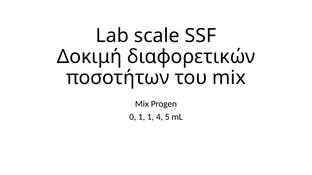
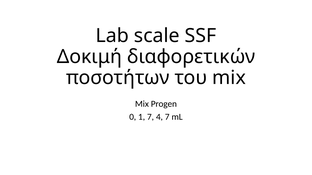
1 1: 1 -> 7 (151, 117)
4 5: 5 -> 7 (167, 117)
